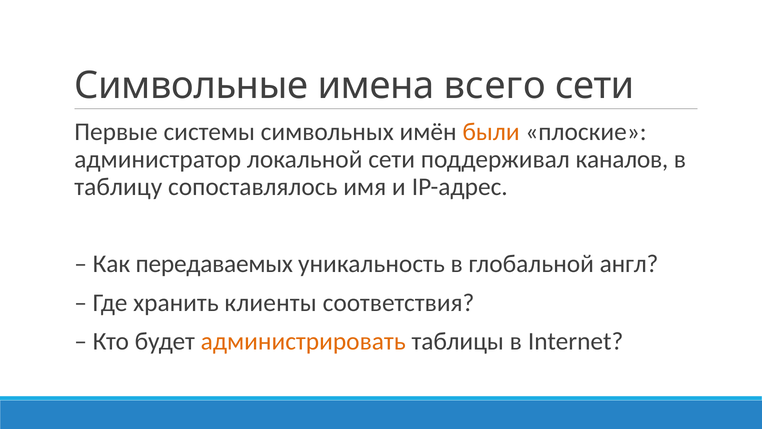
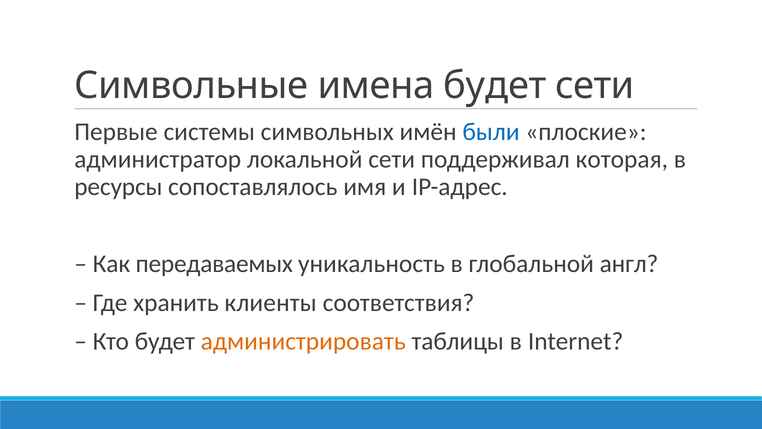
имена всего: всего -> будет (495, 85)
были colour: orange -> blue (491, 132)
каналов: каналов -> которая (622, 159)
таблицу: таблицу -> ресурсы (118, 187)
